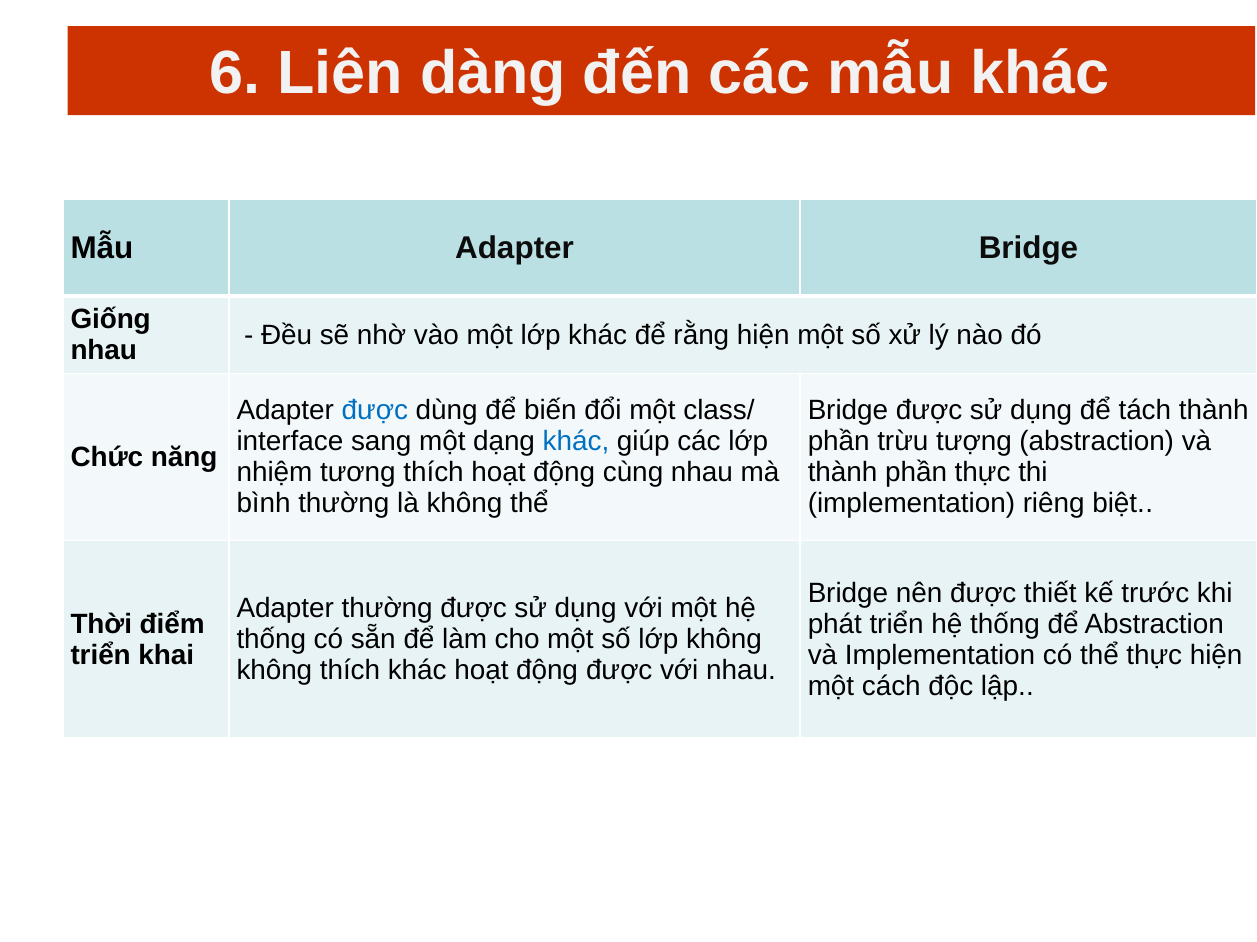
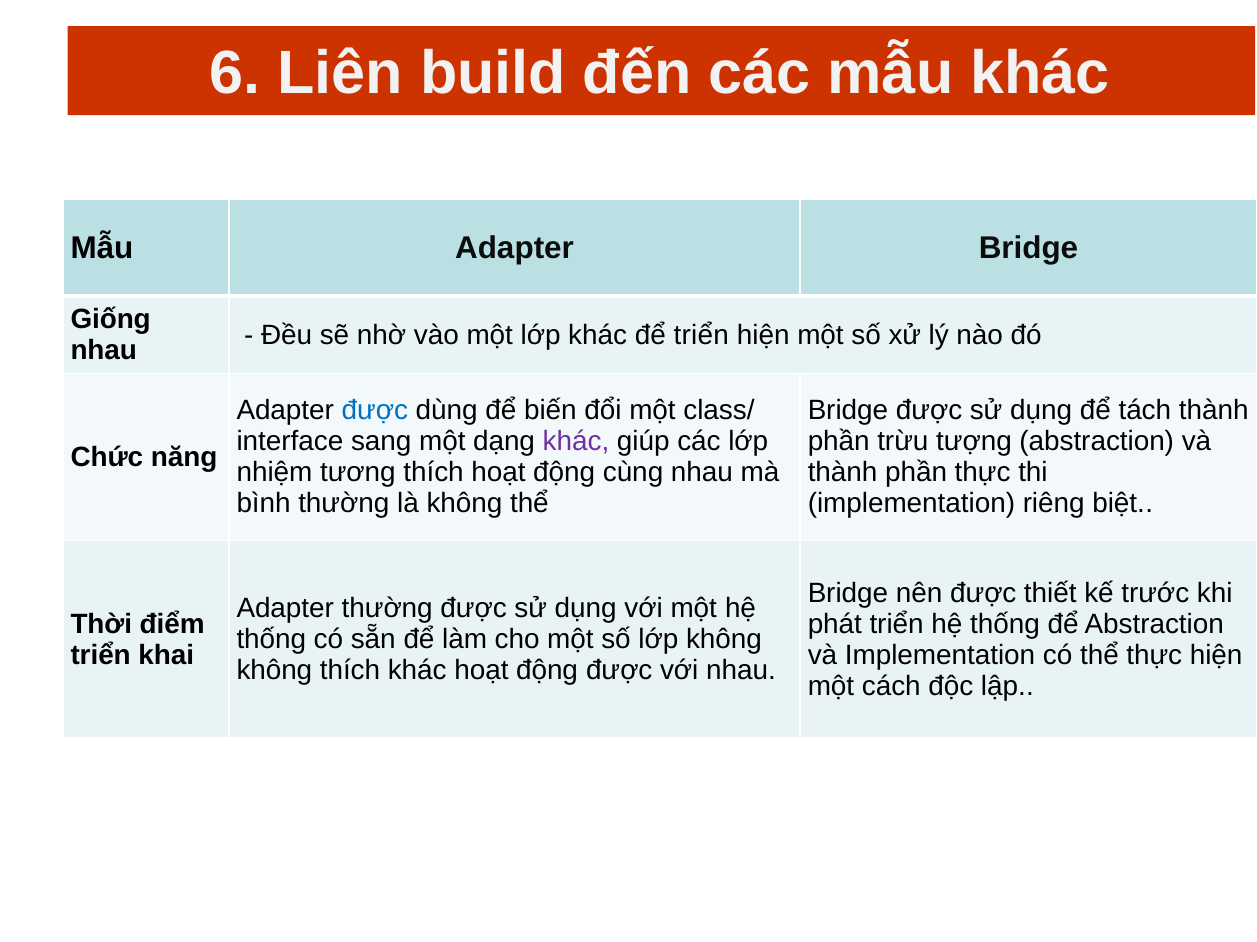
dàng: dàng -> build (493, 74)
để rằng: rằng -> triển (701, 335)
khác colour: blue -> purple (576, 442)
